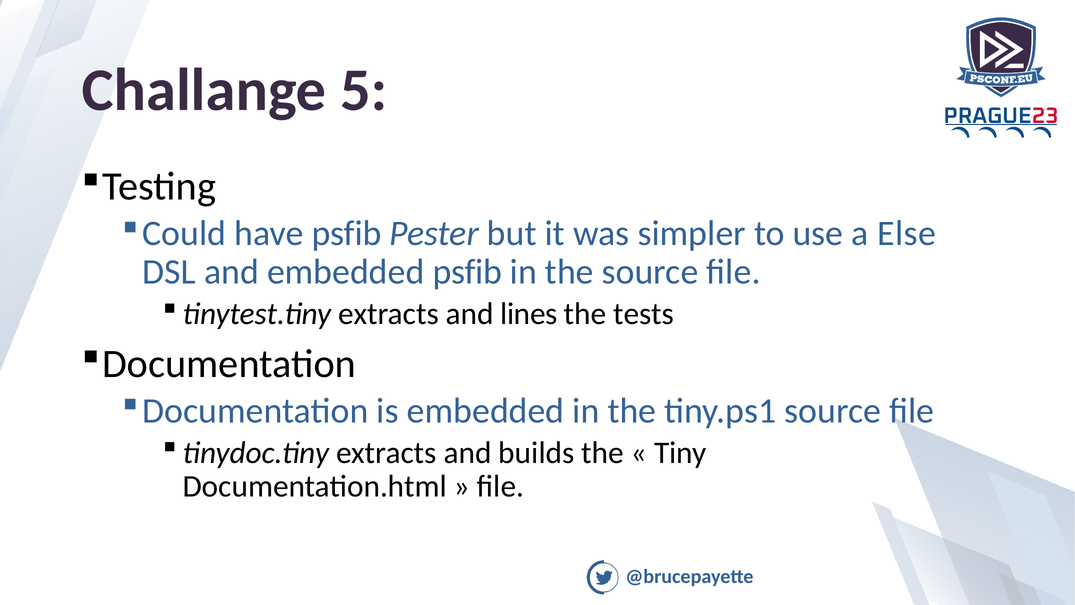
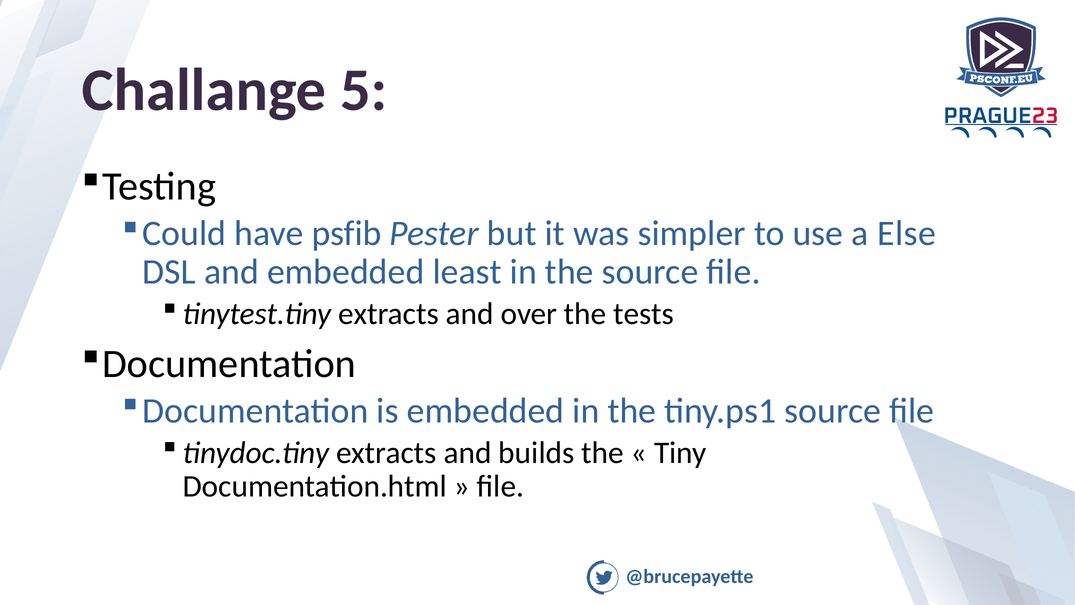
embedded psfib: psfib -> least (467, 272)
lines: lines -> over (529, 314)
